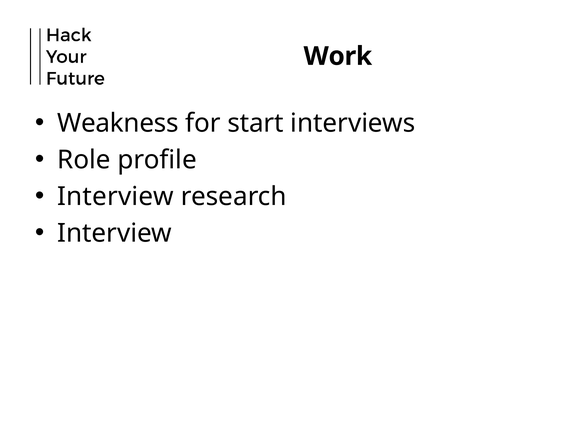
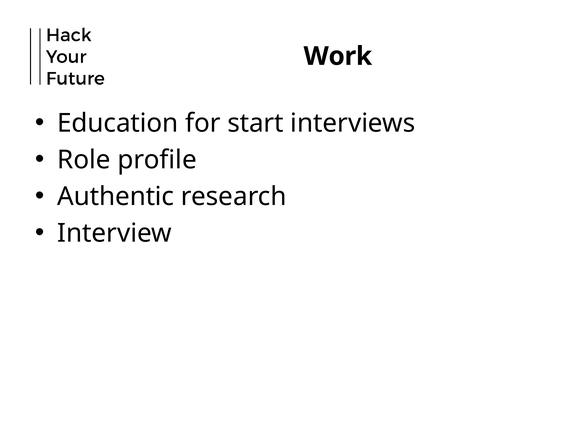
Weakness: Weakness -> Education (118, 123)
Interview: Interview -> Authentic (116, 196)
